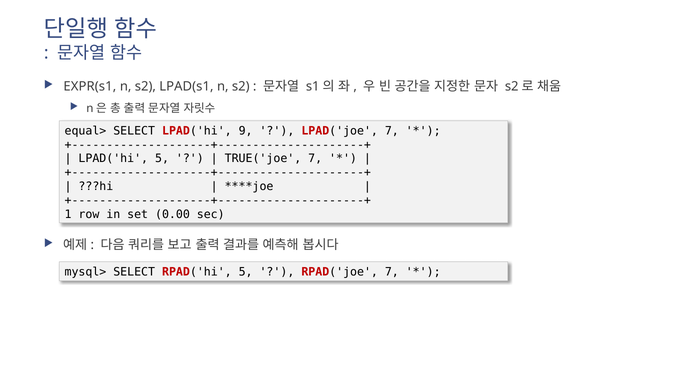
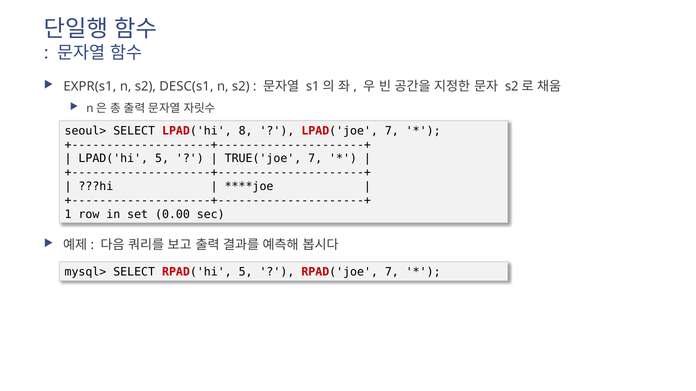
LPAD(s1: LPAD(s1 -> DESC(s1 (186, 87)
equal>: equal> -> seoul> (85, 131)
9: 9 -> 8 (246, 131)
